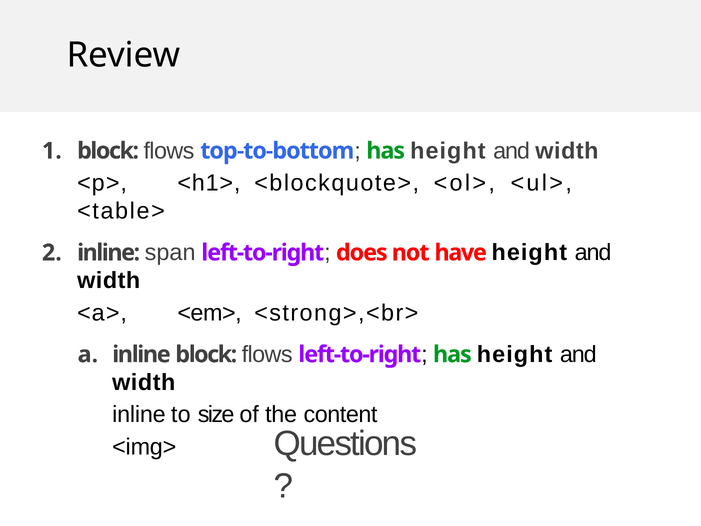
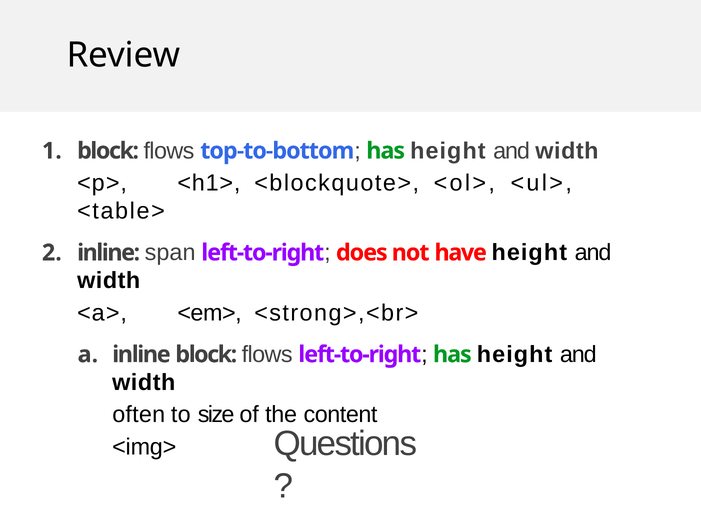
inline: inline -> often (139, 415)
